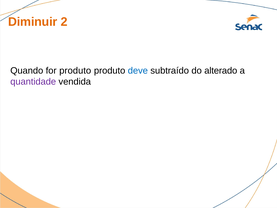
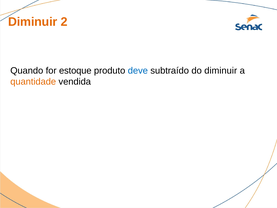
for produto: produto -> estoque (75, 70)
do alterado: alterado -> diminuir (221, 70)
quantidade colour: purple -> orange (33, 82)
